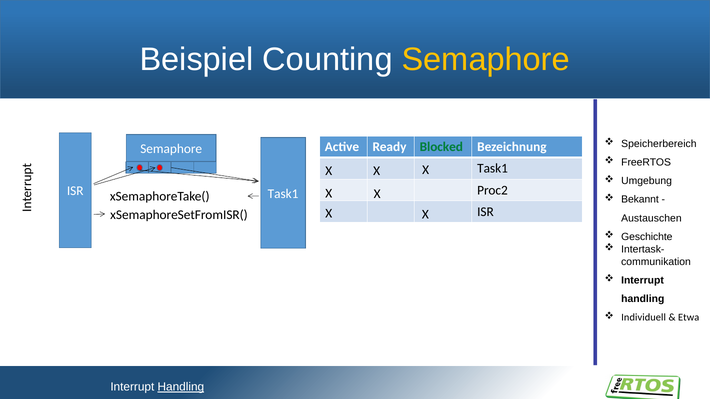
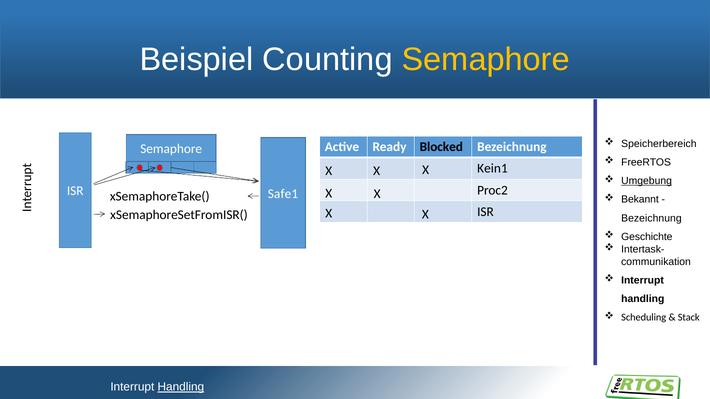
Blocked colour: green -> black (441, 147)
Task1: Task1 -> Kein1 (492, 169)
Umgebung underline: none -> present (647, 181)
Task1: Task1 -> Safe1 (283, 194)
Austauschen: Austauschen -> Bezeichnung (651, 218)
Individuell: Individuell -> Scheduling (644, 318)
Etwa: Etwa -> Stack (689, 318)
